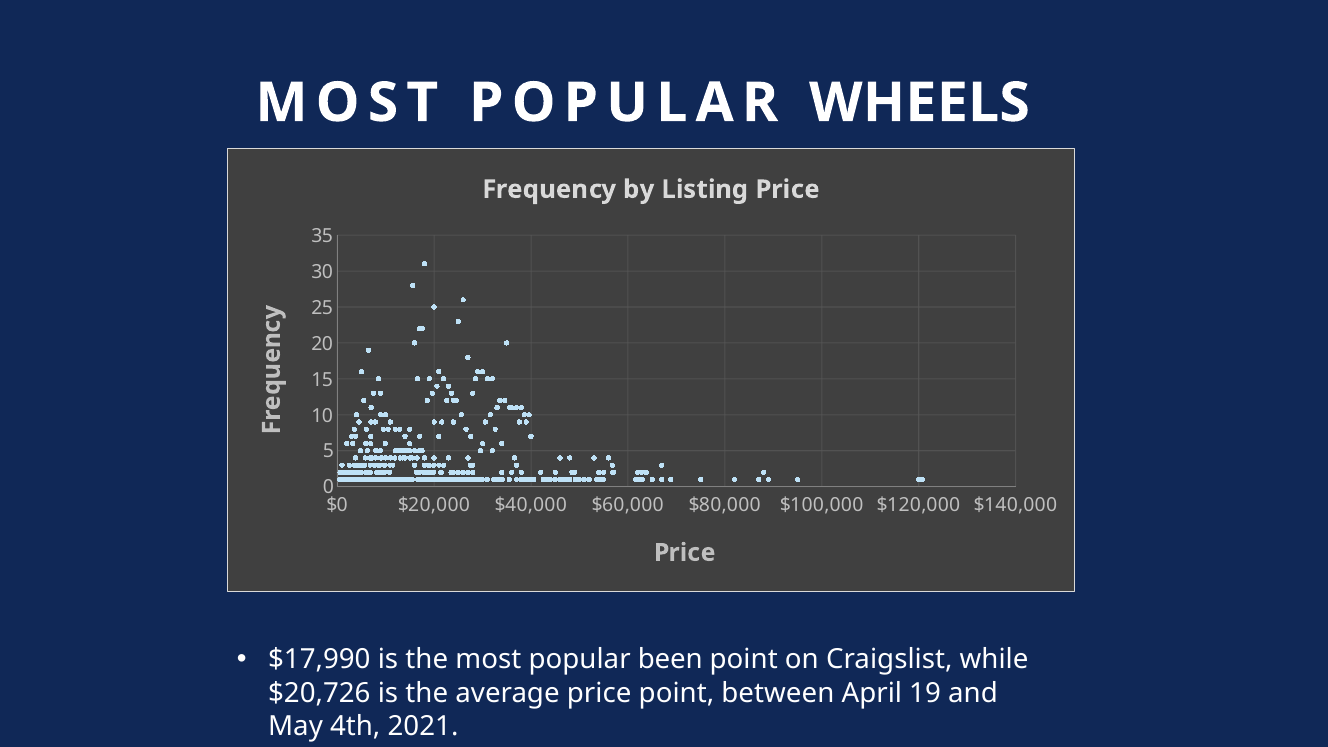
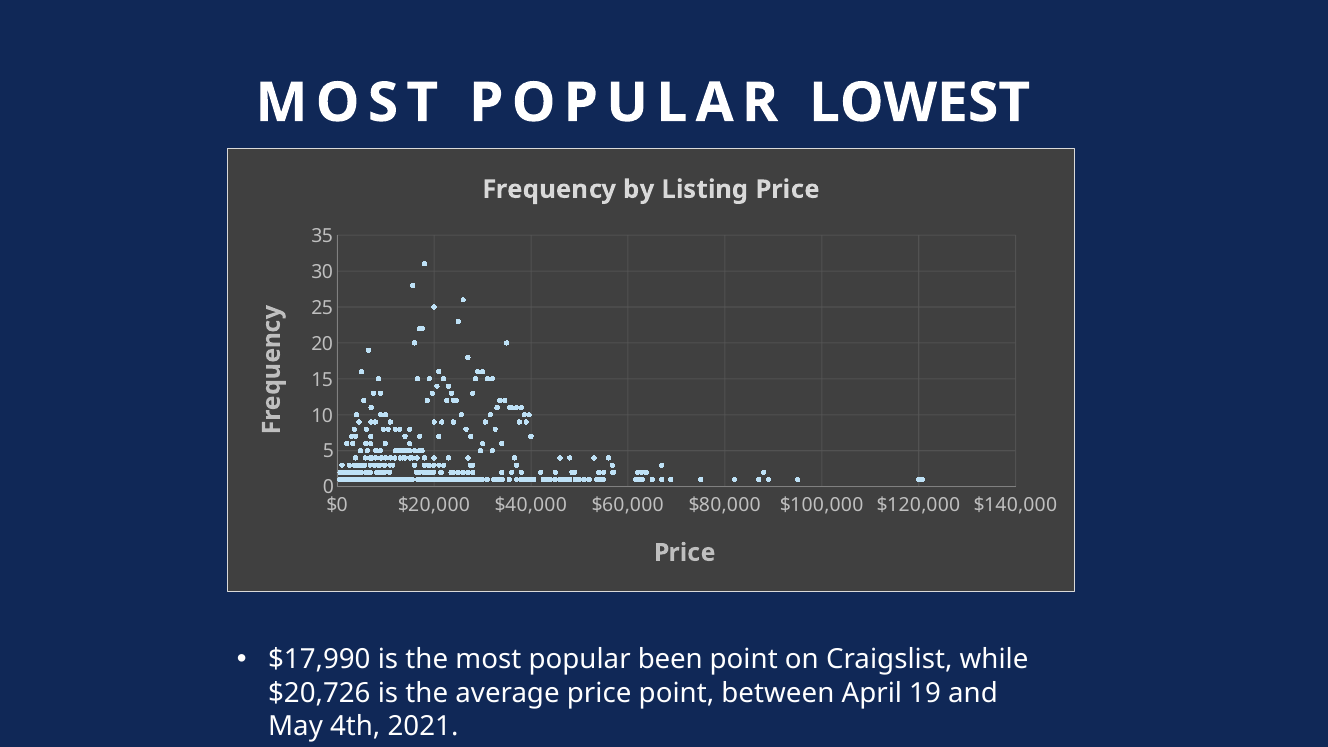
WHEELS: WHEELS -> LOWEST (920, 103)
